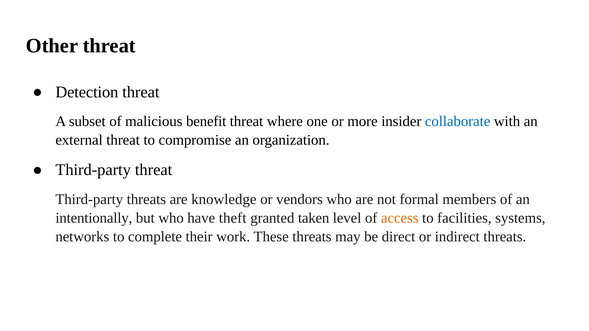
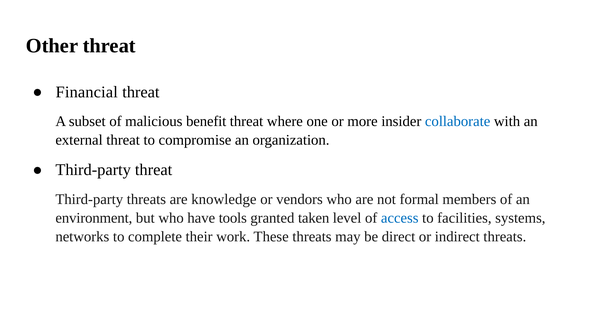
Detection: Detection -> Financial (87, 92)
intentionally: intentionally -> environment (94, 218)
theft: theft -> tools (233, 218)
access colour: orange -> blue (400, 218)
